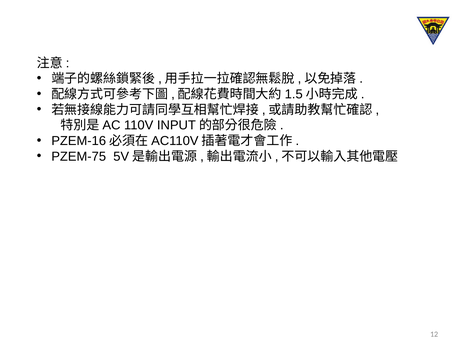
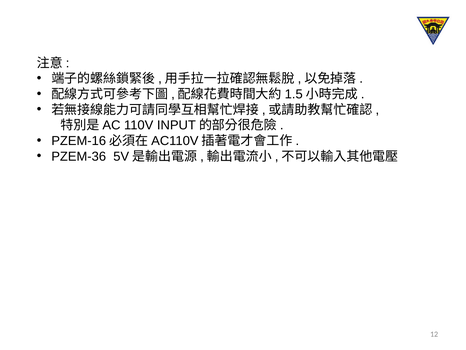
PZEM-75: PZEM-75 -> PZEM-36 (79, 156)
